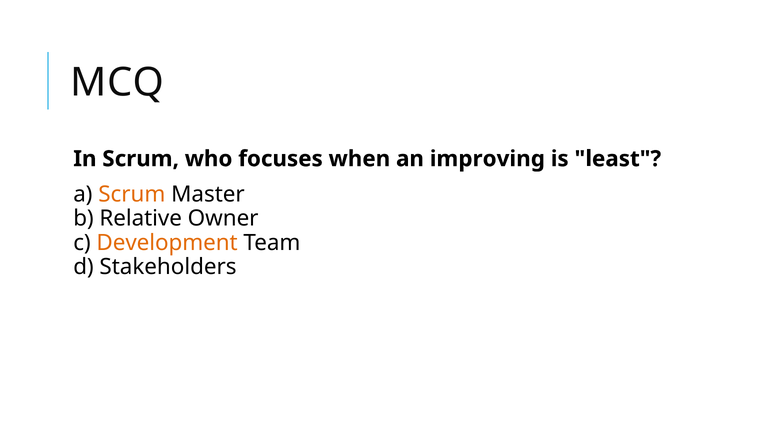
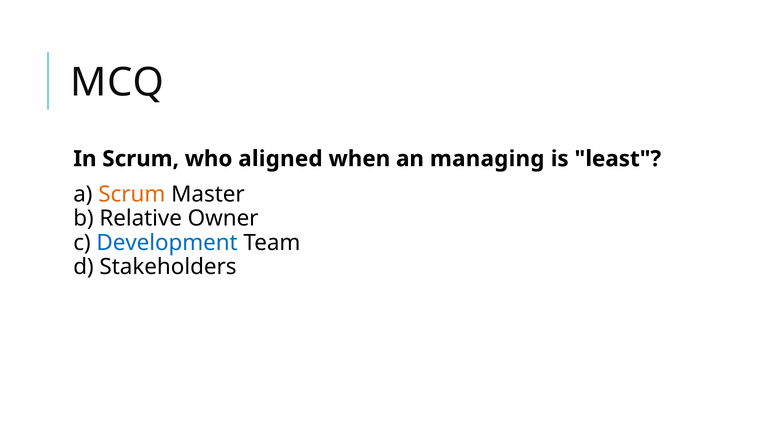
focuses: focuses -> aligned (280, 159)
improving: improving -> managing (487, 159)
Development colour: orange -> blue (167, 243)
